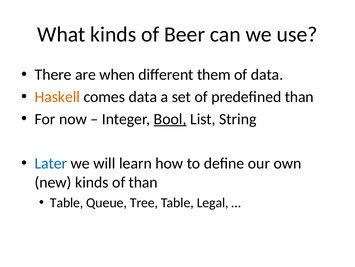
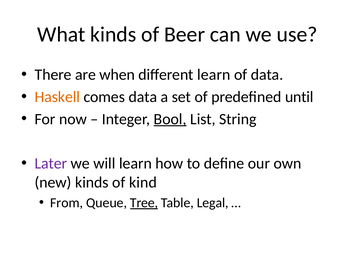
different them: them -> learn (214, 74)
predefined than: than -> until (299, 97)
Later colour: blue -> purple (51, 163)
of than: than -> kind (143, 182)
Table: Table -> From (67, 202)
Tree underline: none -> present (144, 202)
